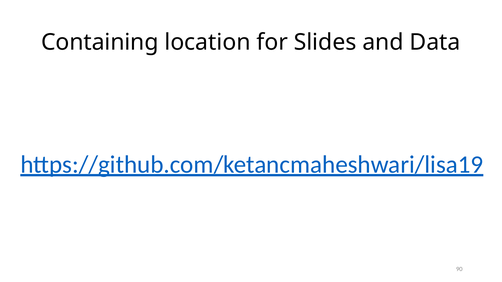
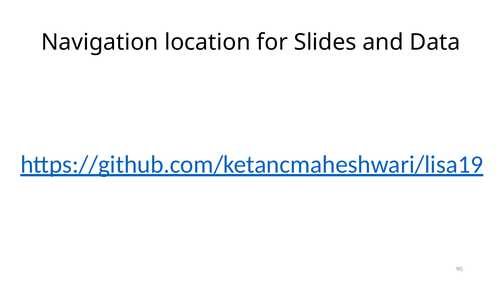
Containing: Containing -> Navigation (100, 42)
